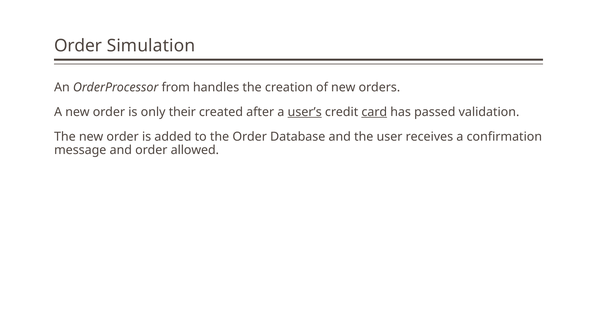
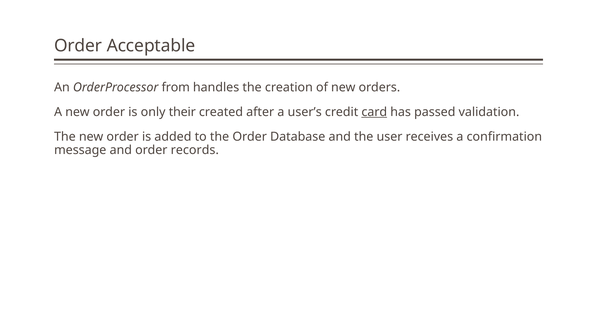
Simulation: Simulation -> Acceptable (151, 46)
user’s underline: present -> none (305, 112)
allowed: allowed -> records (195, 150)
